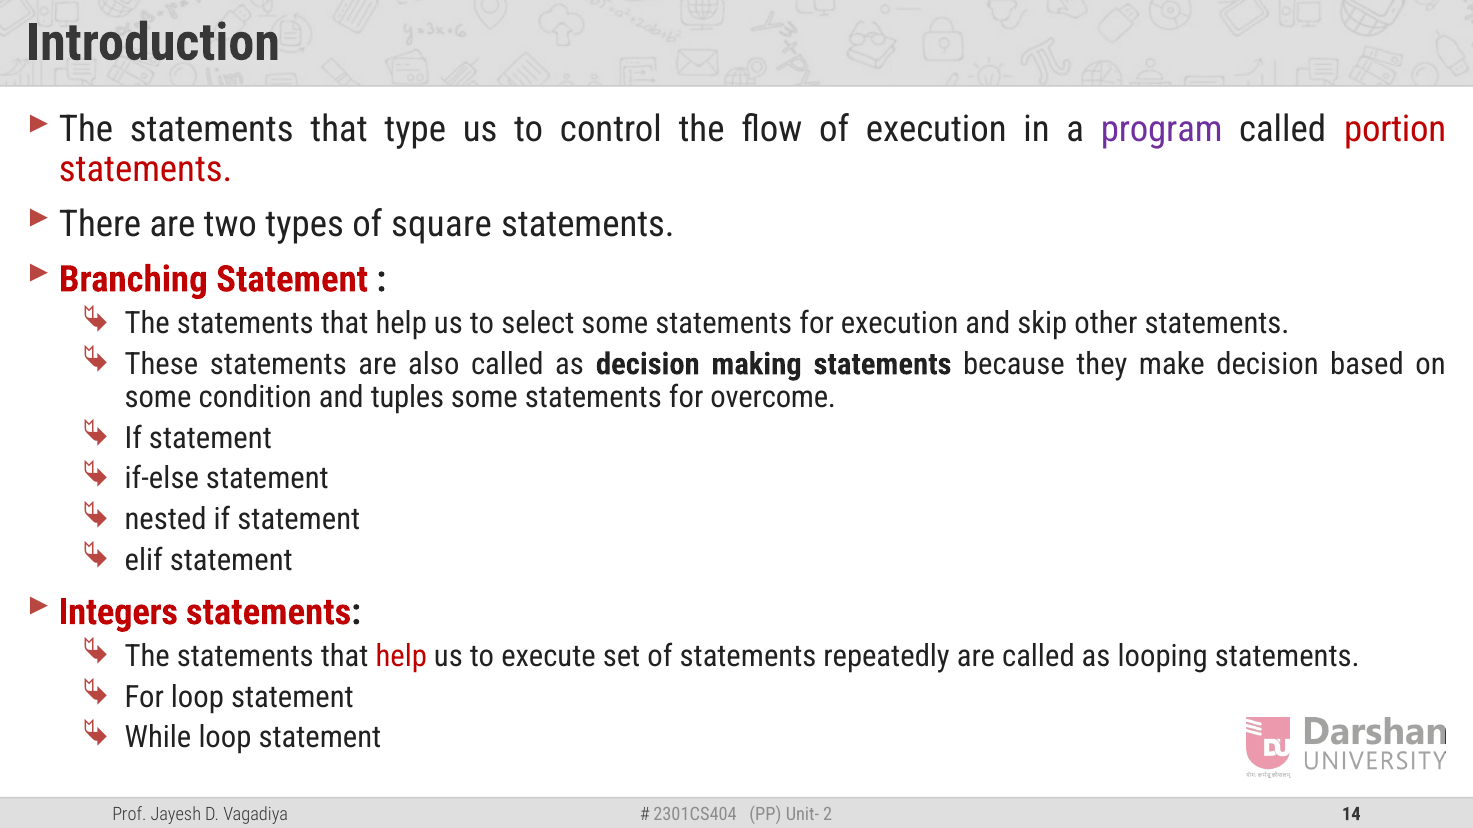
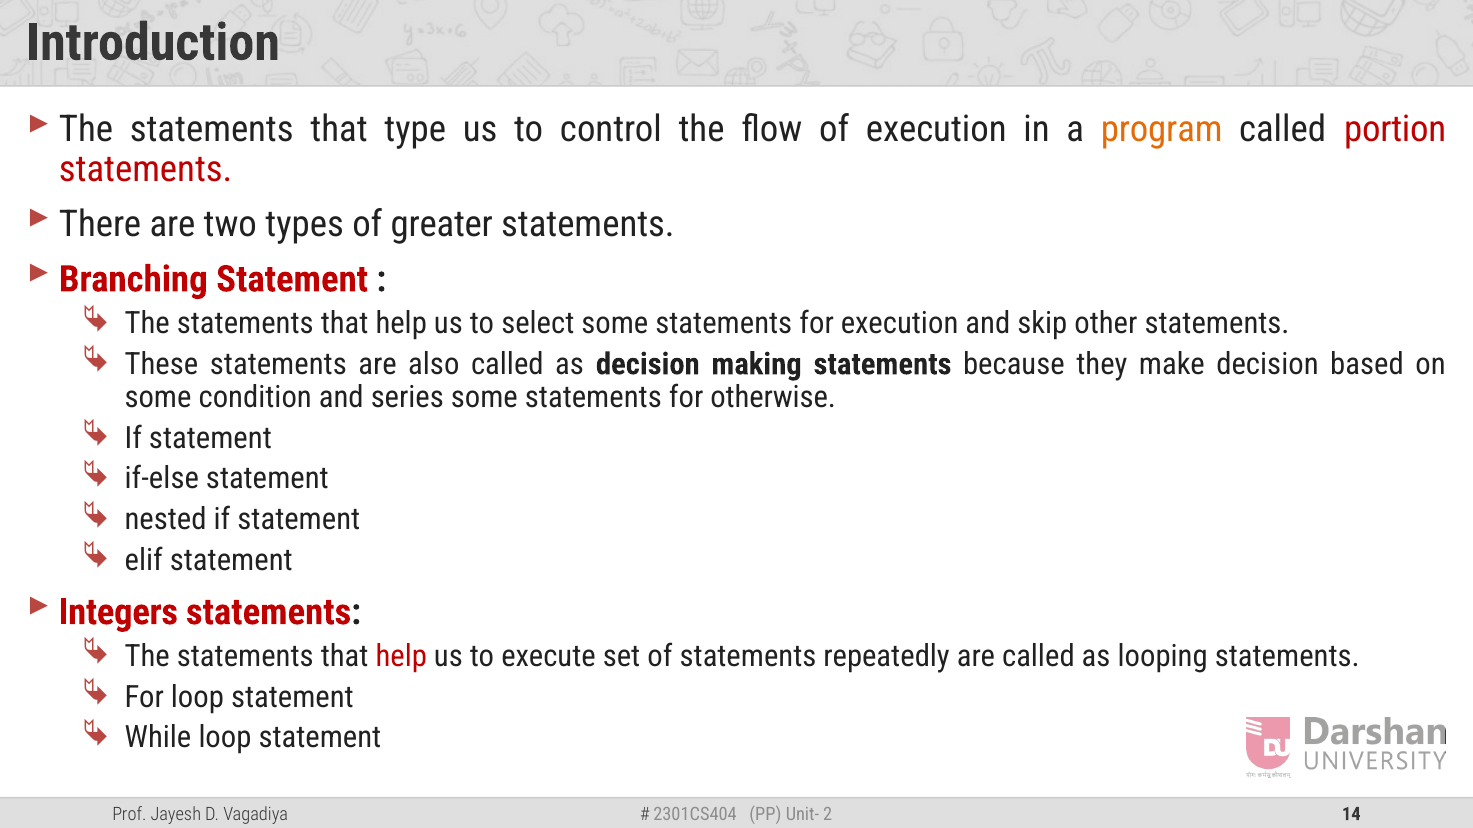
program colour: purple -> orange (1162, 130)
square: square -> greater (442, 224)
tuples: tuples -> series (407, 398)
overcome: overcome -> otherwise (773, 398)
